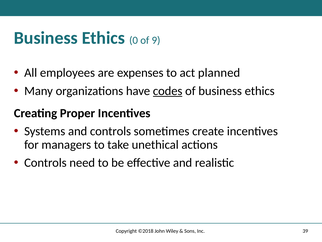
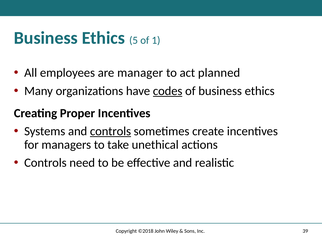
0: 0 -> 5 (134, 40)
9: 9 -> 1 (156, 40)
expenses: expenses -> manager (140, 73)
controls underline: none -> present (110, 131)
